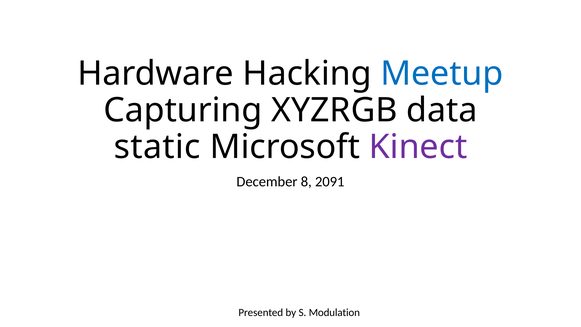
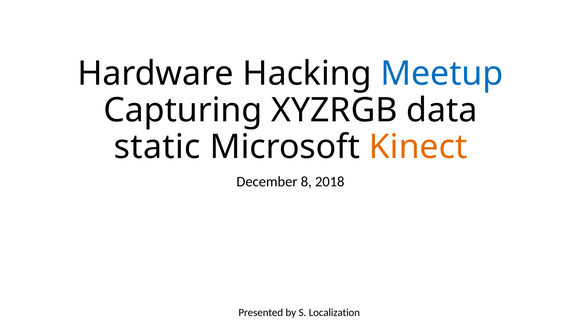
Kinect colour: purple -> orange (418, 147)
2091: 2091 -> 2018 (330, 182)
Modulation: Modulation -> Localization (334, 312)
